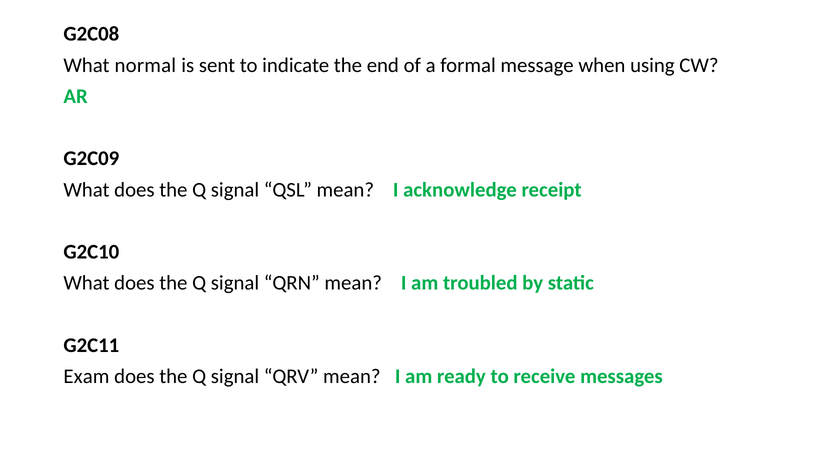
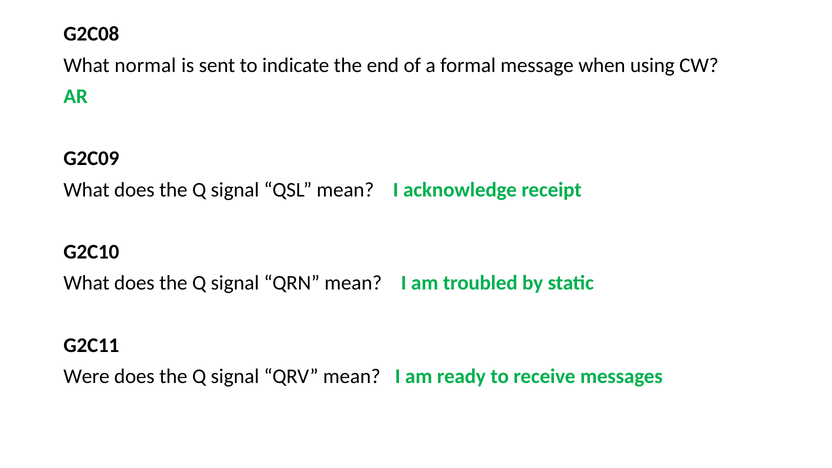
Exam: Exam -> Were (87, 376)
